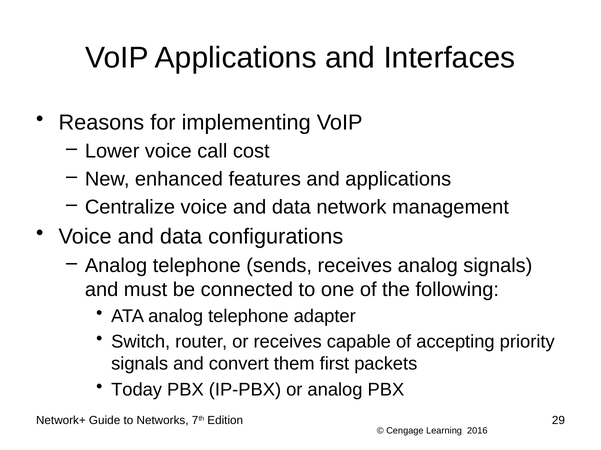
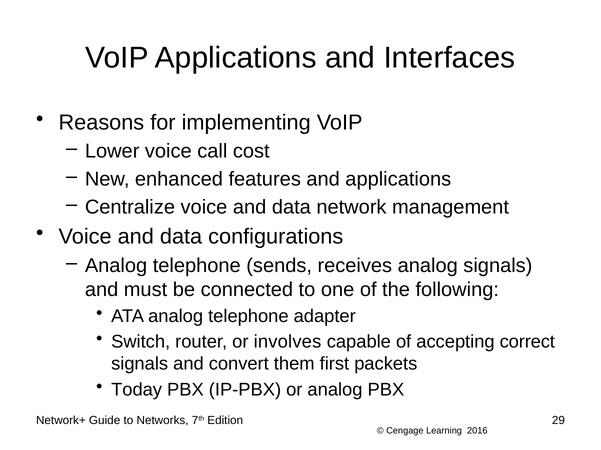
or receives: receives -> involves (288, 342)
priority: priority -> correct (527, 342)
